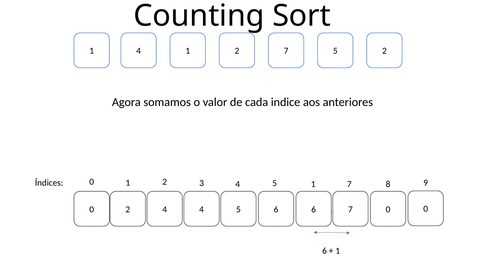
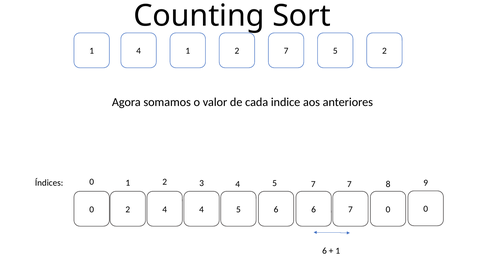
5 1: 1 -> 7 (313, 184)
